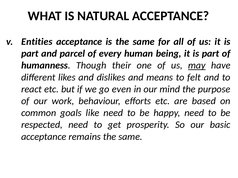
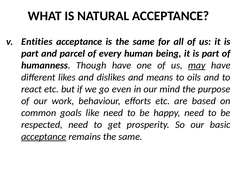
Though their: their -> have (122, 66)
felt: felt -> oils (194, 77)
acceptance underline: none -> present (44, 137)
